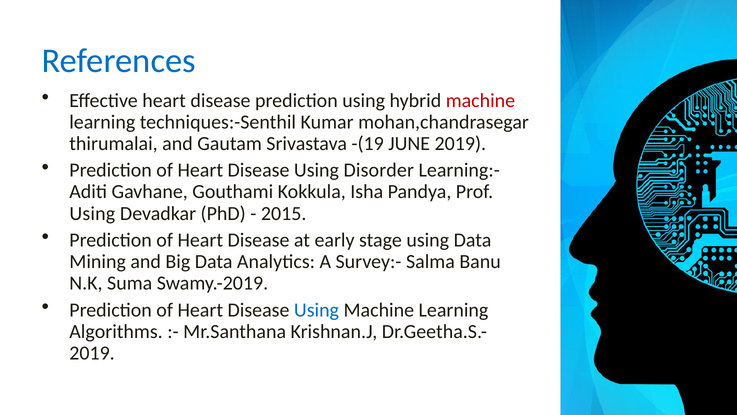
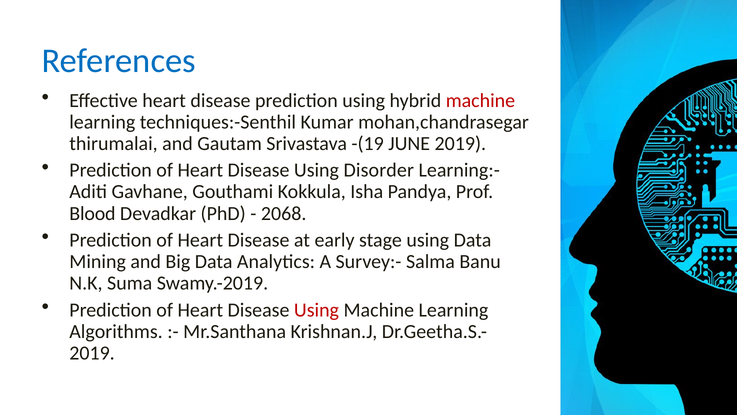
Using: Using -> Blood (92, 213)
2015: 2015 -> 2068 (284, 213)
Using colour: blue -> red (316, 310)
